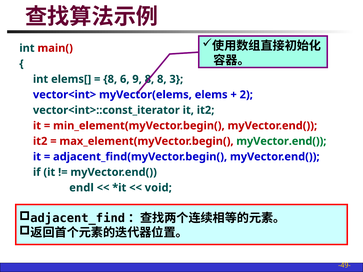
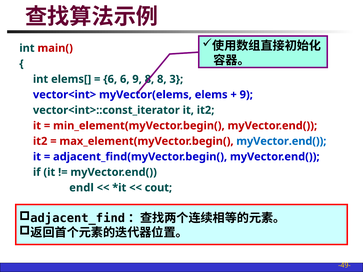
8: 8 -> 6 (110, 79)
2: 2 -> 9 (246, 95)
myVector.end( colour: green -> blue (281, 141)
void: void -> cout (158, 188)
